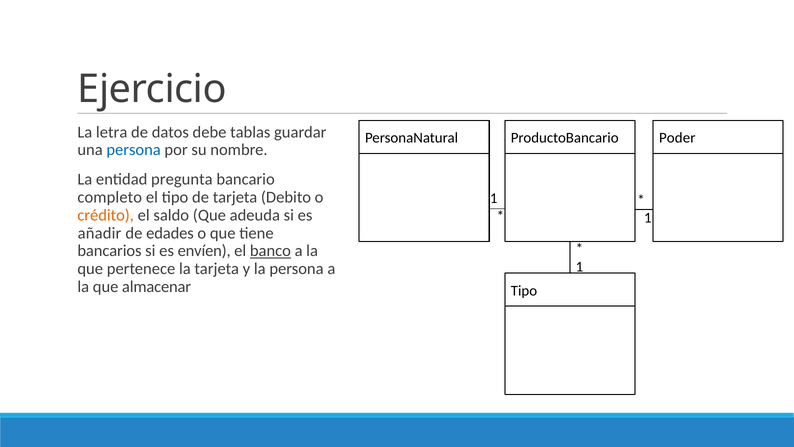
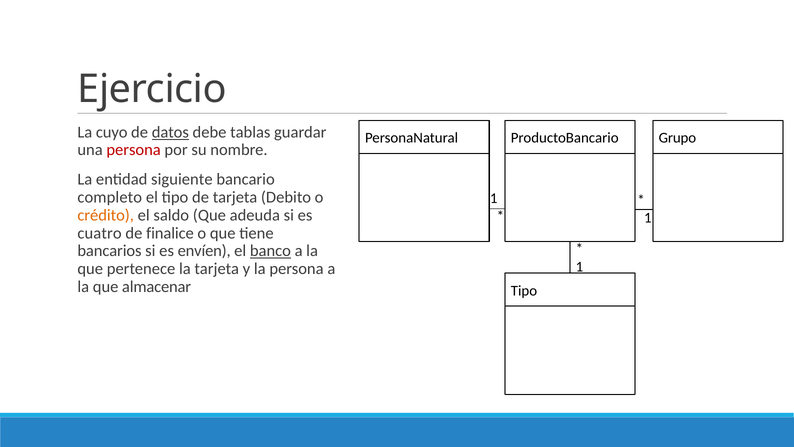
letra: letra -> cuyo (112, 132)
datos underline: none -> present (170, 132)
Poder: Poder -> Grupo (677, 138)
persona colour: blue -> red (134, 150)
pregunta: pregunta -> siguiente (182, 179)
añadir: añadir -> cuatro (100, 233)
edades: edades -> finalice (170, 233)
